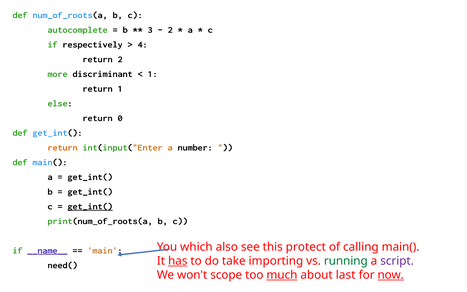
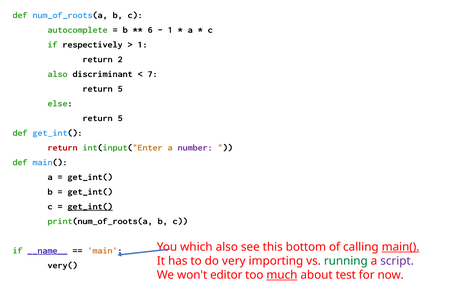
3: 3 -> 6 (150, 30)
2: 2 -> 1 (170, 30)
4: 4 -> 1 (143, 44)
more: more -> also (58, 74)
1: 1 -> 7 (153, 74)
1: 1 -> 5 (120, 89)
0: 0 -> 5 (120, 118)
return colour: orange -> red (63, 147)
number colour: black -> purple (195, 147)
protect: protect -> bottom (306, 247)
main( underline: none -> present (401, 247)
has underline: present -> none (178, 261)
take: take -> very (234, 261)
need(: need( -> very( (63, 265)
scope: scope -> editor (226, 275)
last: last -> test (346, 275)
now underline: present -> none (391, 275)
